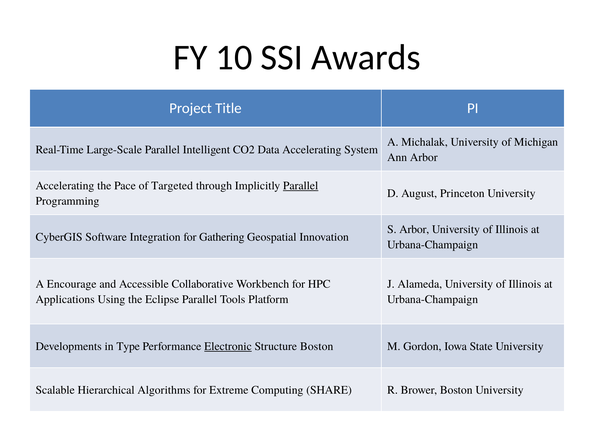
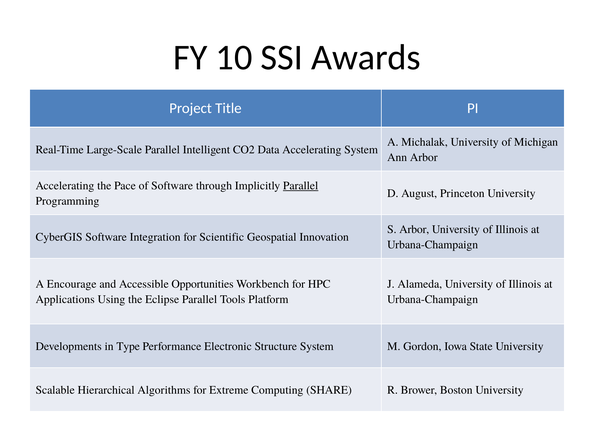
of Targeted: Targeted -> Software (172, 185)
Gathering: Gathering -> Scientific (222, 237)
Collaborative: Collaborative -> Opportunities (203, 284)
Electronic underline: present -> none (228, 346)
Structure Boston: Boston -> System (317, 346)
